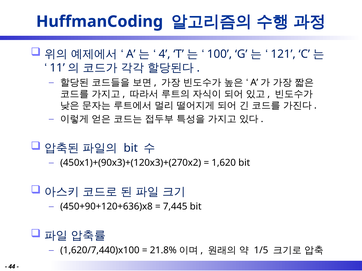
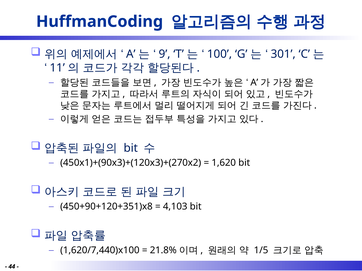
4: 4 -> 9 (165, 54)
121: 121 -> 301 (283, 54)
450+90+120+636)x8: 450+90+120+636)x8 -> 450+90+120+351)x8 (106, 207)
7,445: 7,445 -> 4,103 (175, 207)
